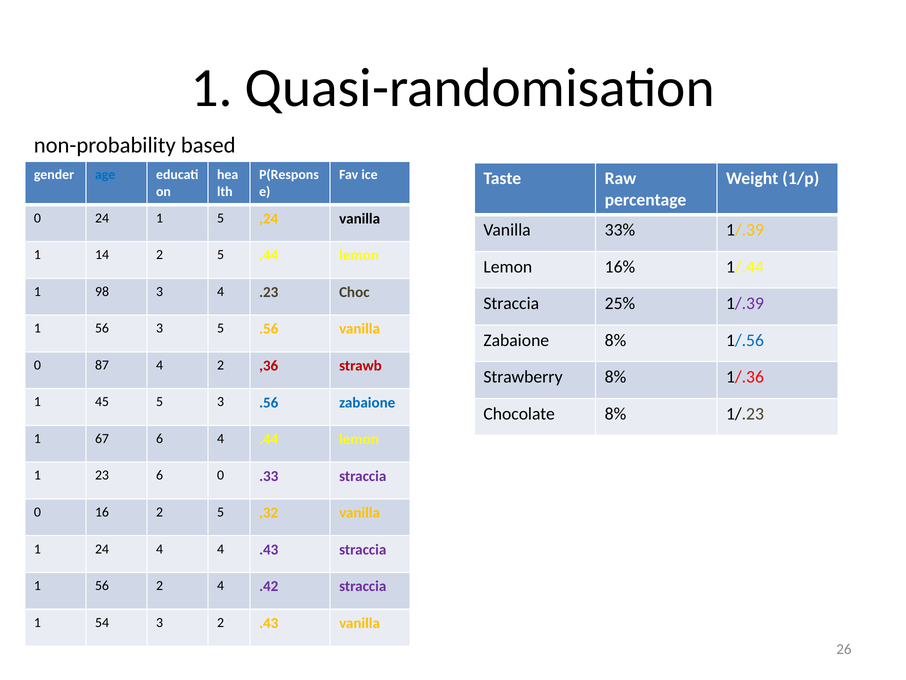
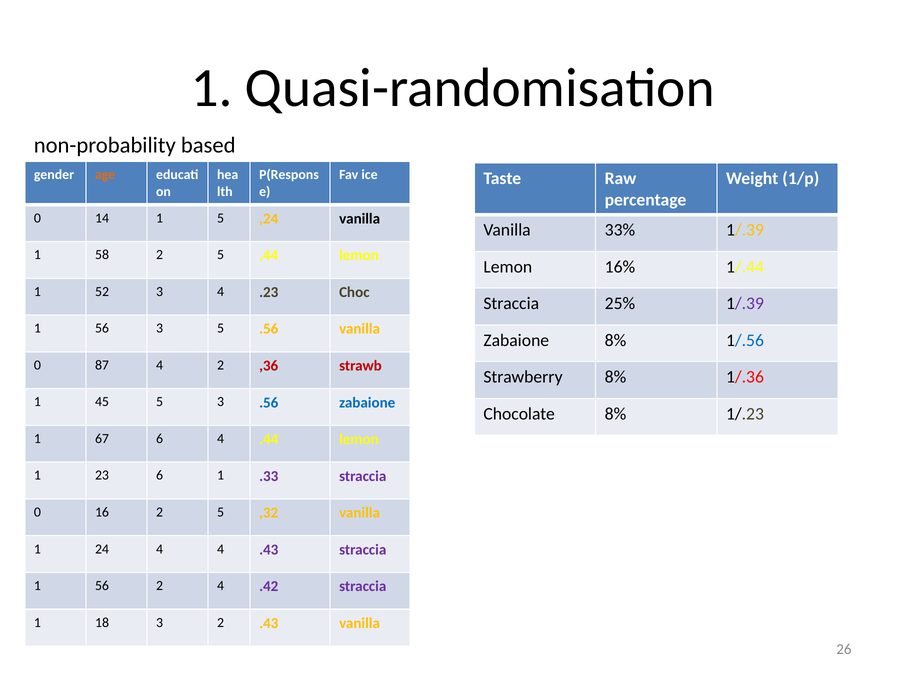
age colour: blue -> orange (105, 175)
0 24: 24 -> 14 (102, 218)
14: 14 -> 58 (102, 255)
98: 98 -> 52 (102, 291)
6 0: 0 -> 1 (221, 475)
54: 54 -> 18 (102, 622)
